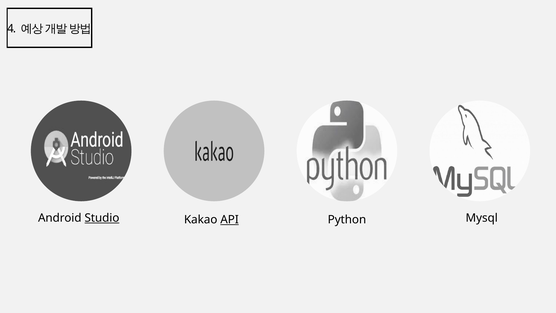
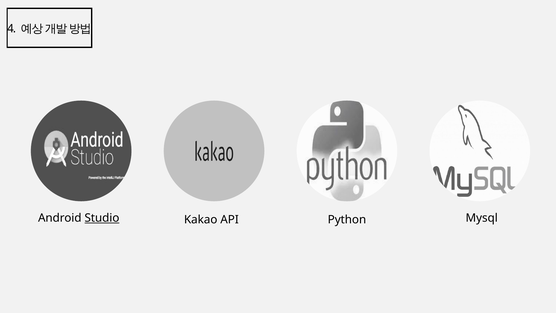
API underline: present -> none (230, 219)
